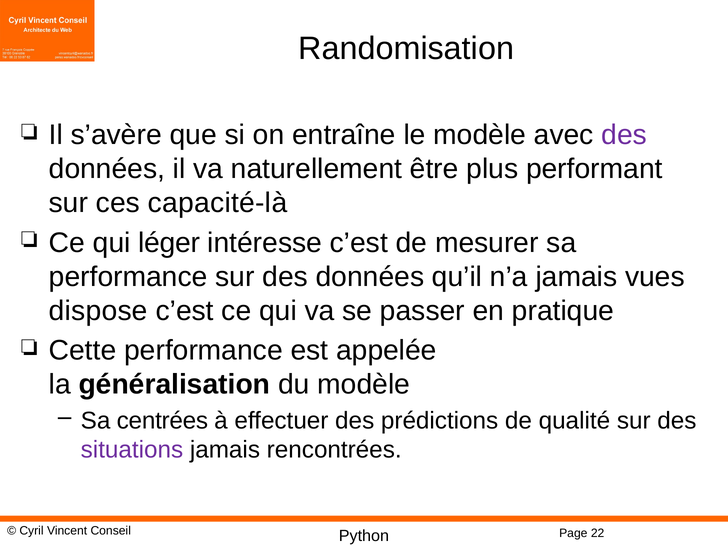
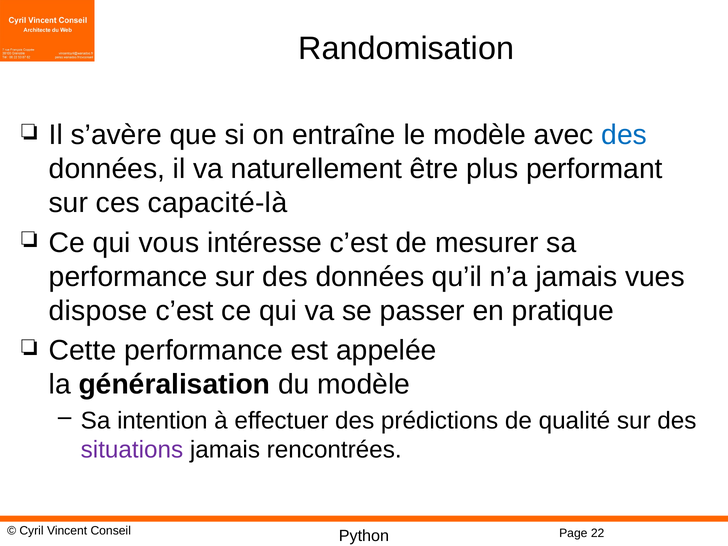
des colour: purple -> blue (624, 135)
léger: léger -> vous (169, 243)
centrées: centrées -> intention (162, 421)
